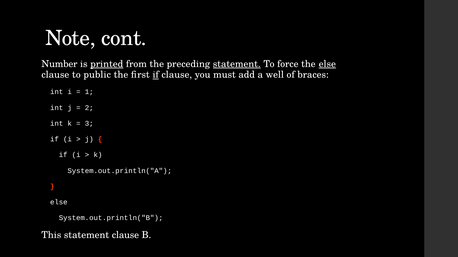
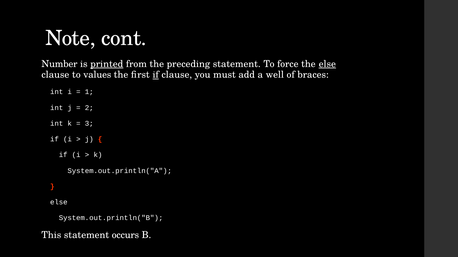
statement underline: present -> none (237, 64)
public: public -> values (97, 75)
statement clause: clause -> occurs (125, 236)
